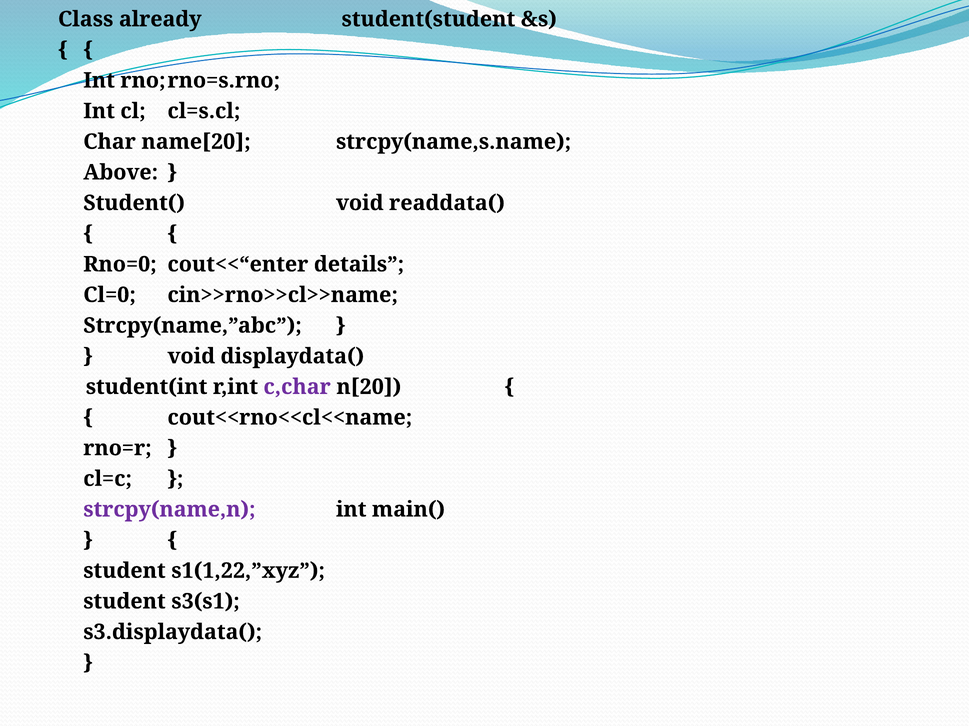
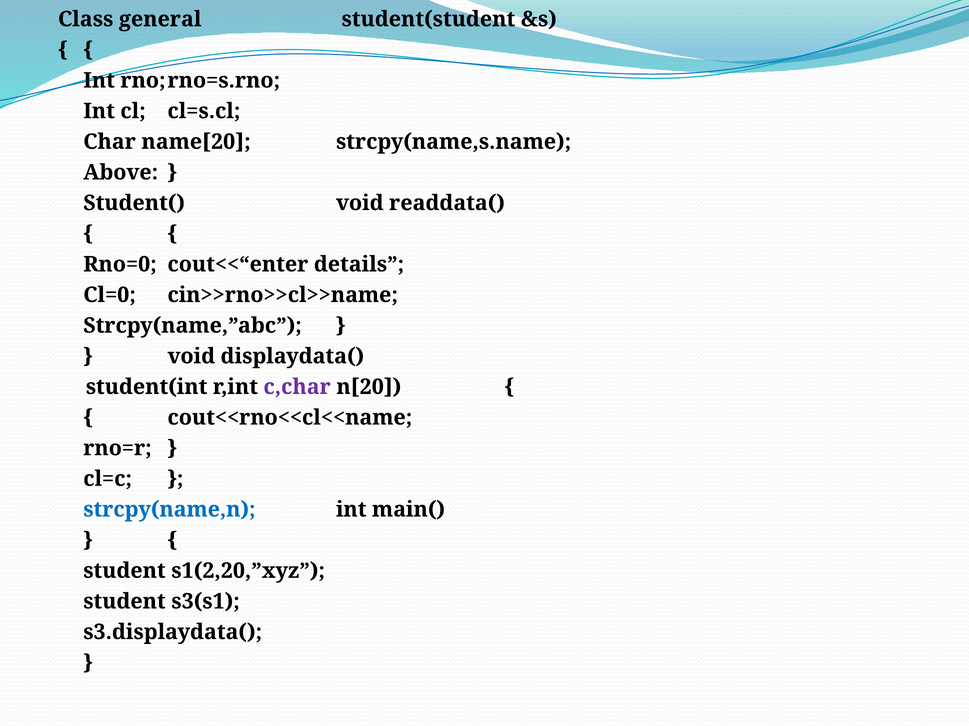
already: already -> general (160, 19)
strcpy(name,n colour: purple -> blue (169, 510)
s1(1,22,”xyz: s1(1,22,”xyz -> s1(2,20,”xyz (248, 571)
